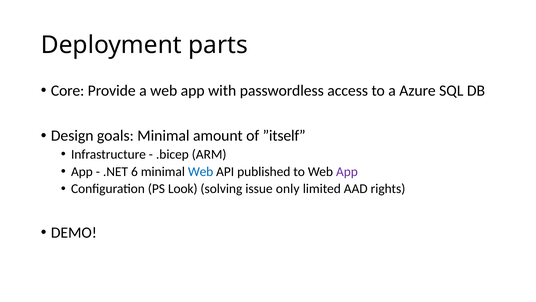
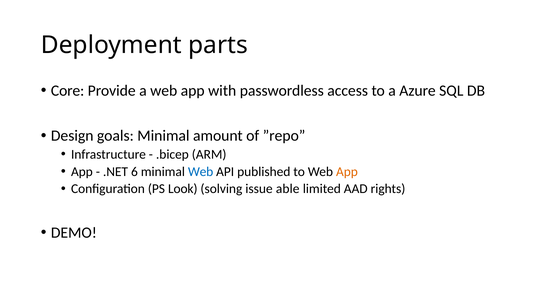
”itself: ”itself -> ”repo (284, 136)
App colour: purple -> orange (347, 171)
only: only -> able (288, 189)
